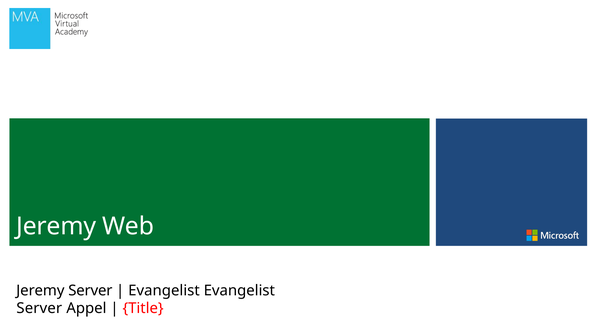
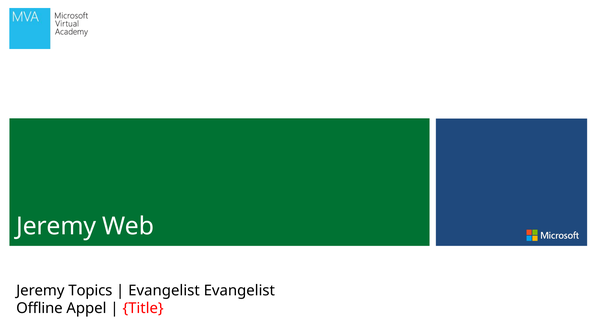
Jeremy Server: Server -> Topics (90, 290)
Server: Server -> Offline (39, 308)
